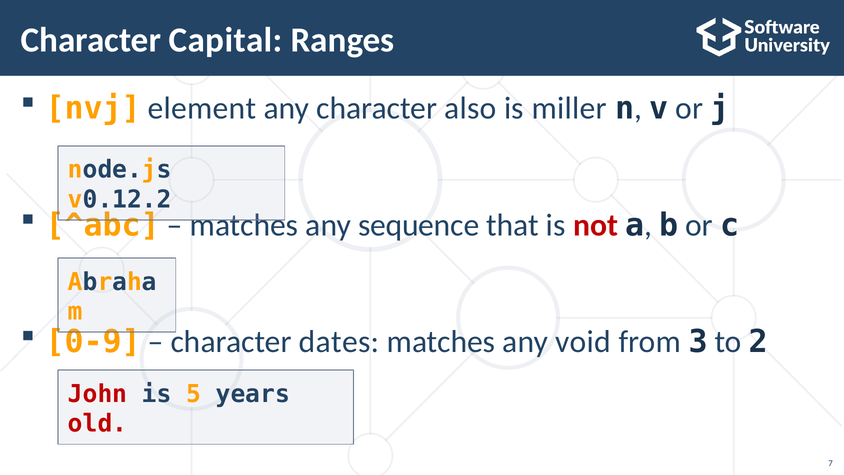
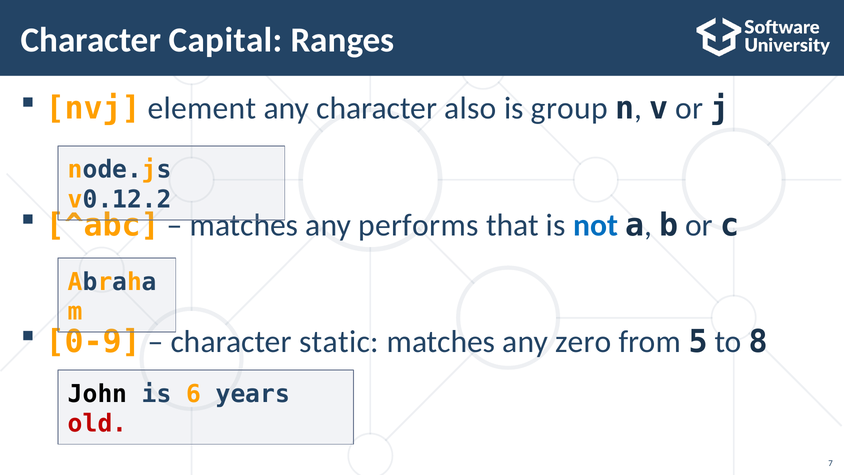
miller: miller -> group (569, 108)
sequence: sequence -> performs (418, 225)
not colour: red -> blue (596, 225)
dates: dates -> static (339, 342)
void: void -> zero (583, 342)
3: 3 -> 5 (698, 342)
2: 2 -> 8 (758, 342)
John colour: red -> black (98, 394)
5: 5 -> 6 (194, 394)
